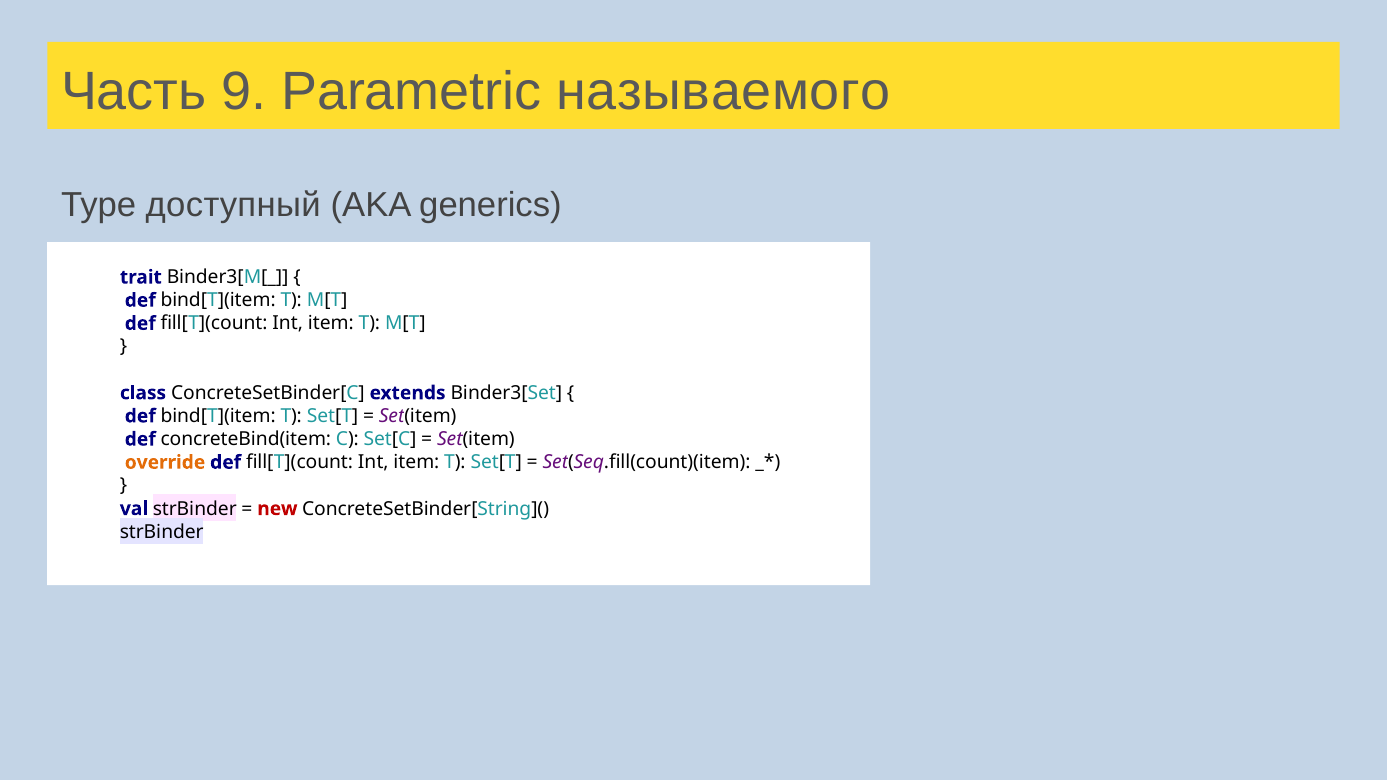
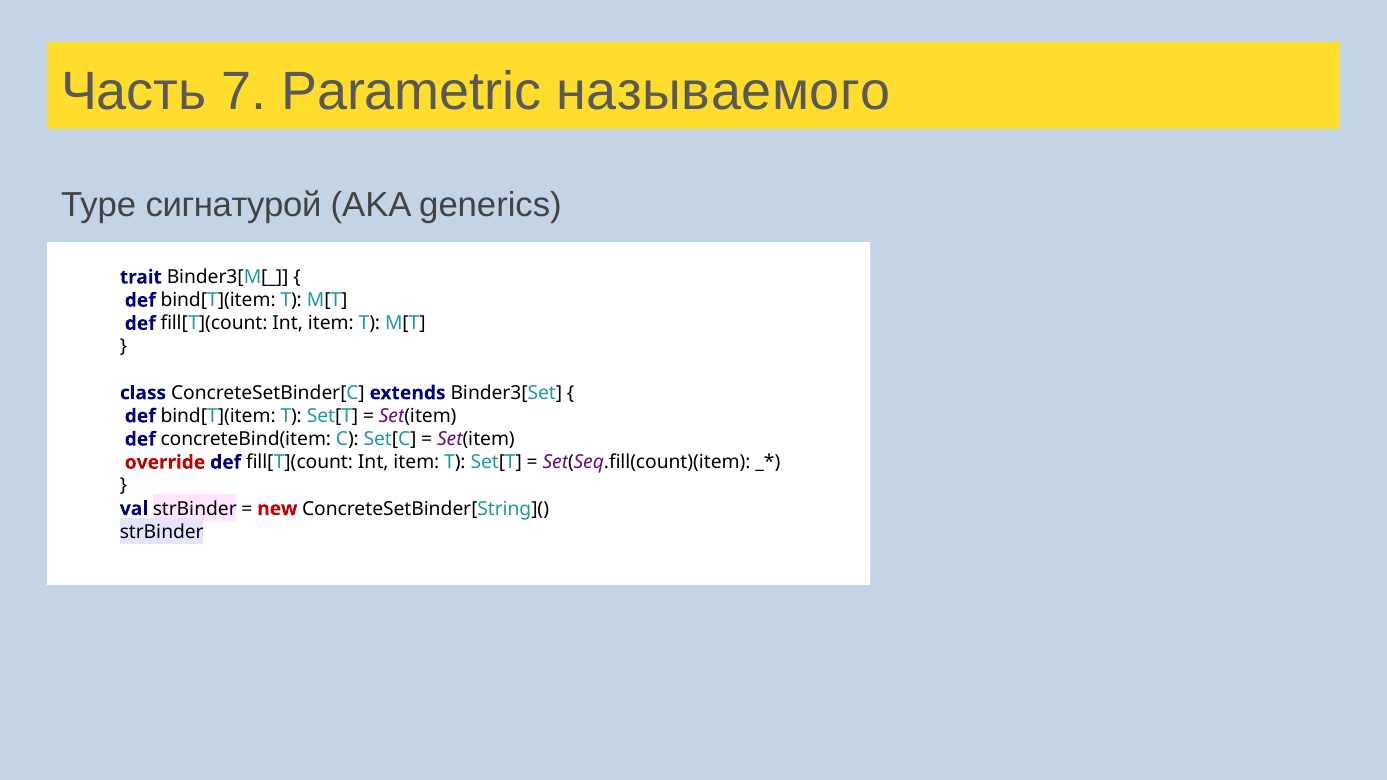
9: 9 -> 7 (244, 92)
доступный: доступный -> сигнатурой (233, 205)
override colour: orange -> red (165, 462)
